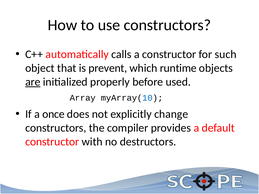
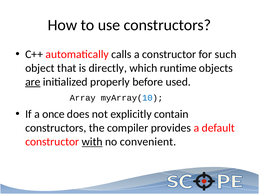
prevent: prevent -> directly (108, 68)
change: change -> contain (171, 114)
with underline: none -> present (92, 142)
destructors: destructors -> convenient (148, 142)
